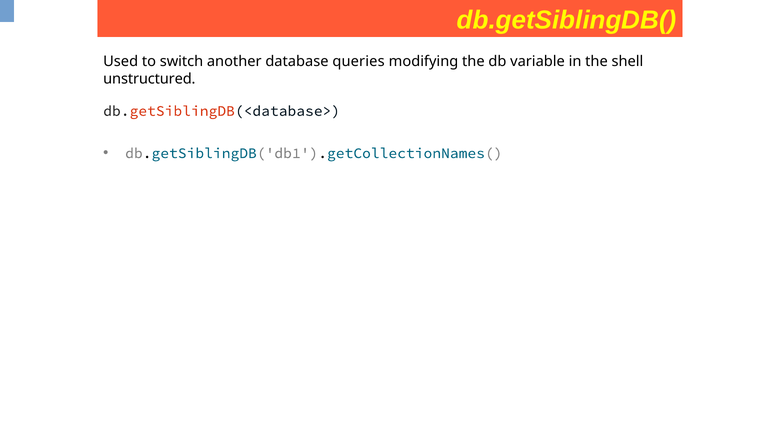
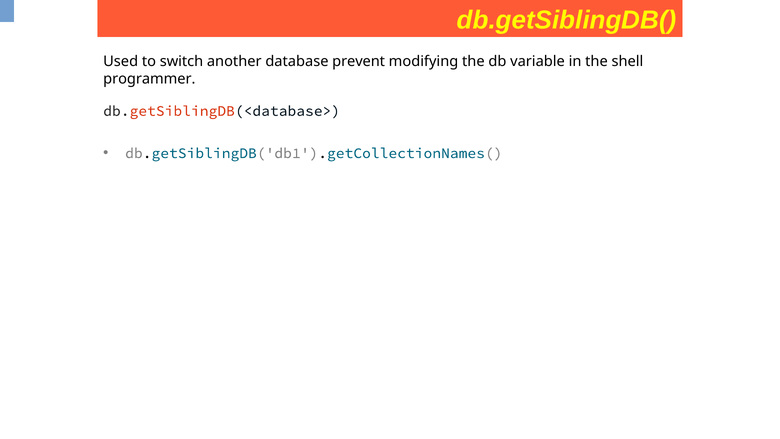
queries: queries -> prevent (359, 61)
unstructured: unstructured -> programmer (149, 79)
